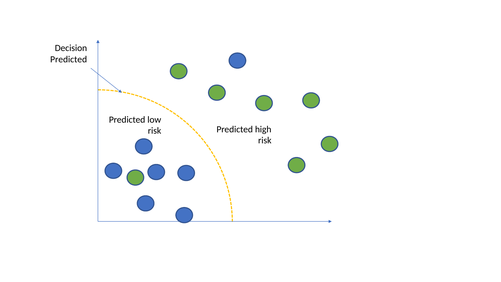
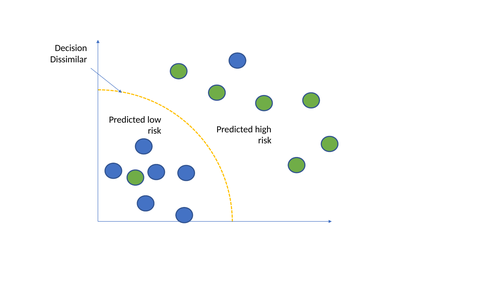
Predicted: Predicted -> Dissimilar (69, 59)
